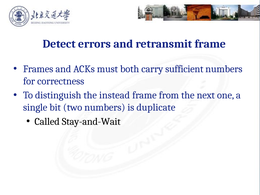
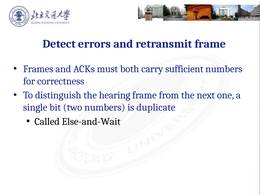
instead: instead -> hearing (115, 95)
Stay-and-Wait: Stay-and-Wait -> Else-and-Wait (91, 122)
